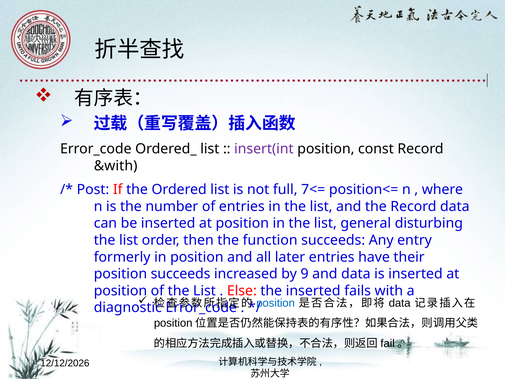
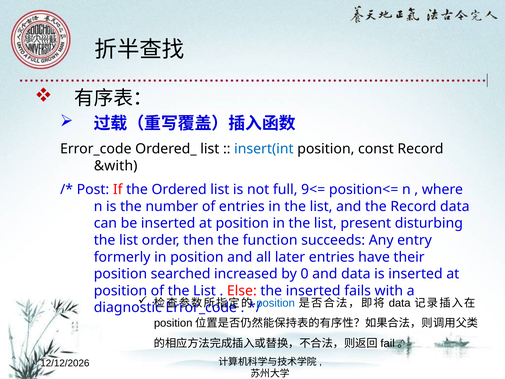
insert(int colour: purple -> blue (264, 149)
7<=: 7<= -> 9<= (313, 190)
general: general -> present (366, 223)
position succeeds: succeeds -> searched (181, 274)
9: 9 -> 0 (305, 274)
